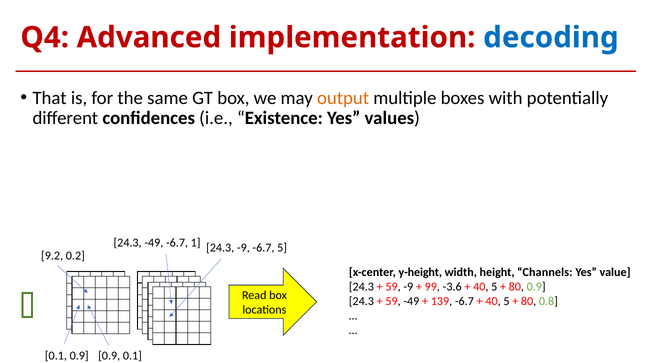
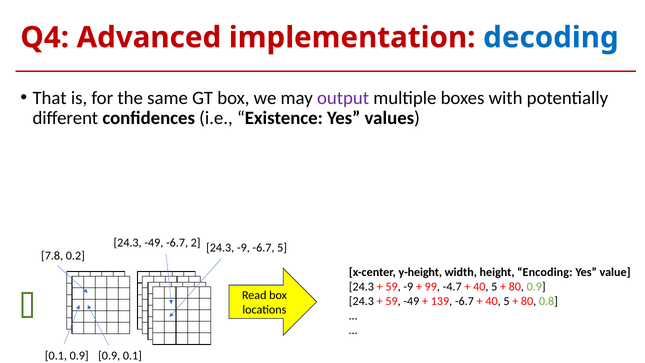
output colour: orange -> purple (343, 98)
1: 1 -> 2 (196, 243)
9.2: 9.2 -> 7.8 (52, 255)
Channels: Channels -> Encoding (545, 272)
-3.6: -3.6 -> -4.7 (452, 287)
